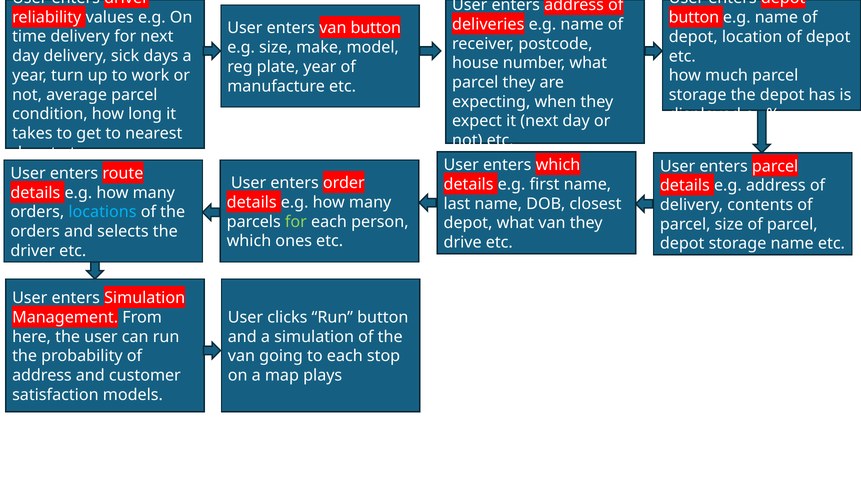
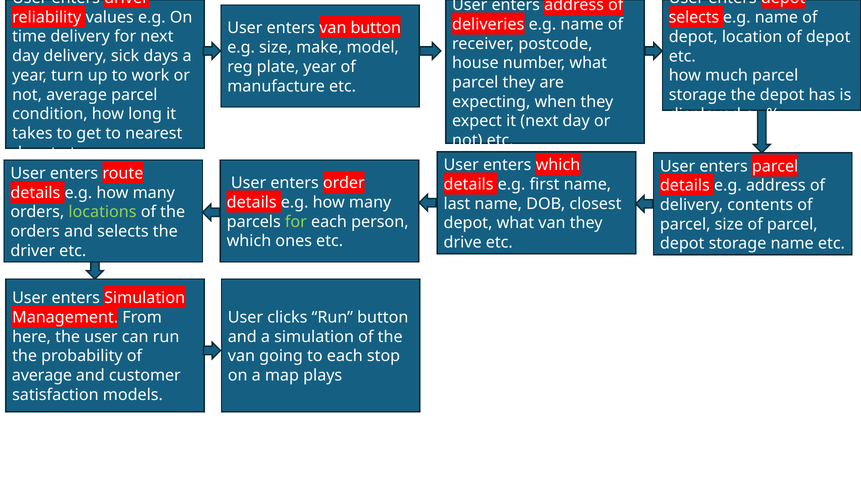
button: button -> selects (694, 18)
locations colour: light blue -> light green (103, 212)
address: address -> average (42, 376)
